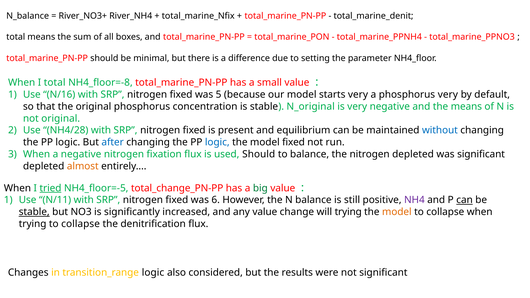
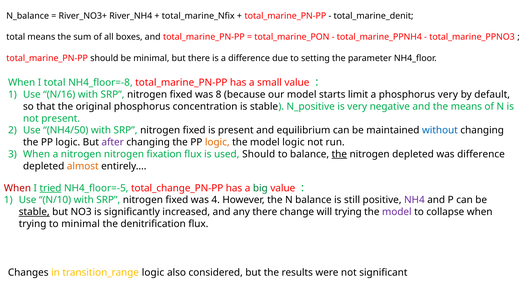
5: 5 -> 8 (219, 95)
starts very: very -> limit (358, 95)
N_original: N_original -> N_positive (311, 107)
not original: original -> present (61, 118)
NH4/28: NH4/28 -> NH4/50 (66, 130)
after colour: blue -> purple (113, 142)
logic colour: blue -> orange (217, 142)
model fixed: fixed -> logic (293, 142)
a negative: negative -> nitrogen (81, 154)
the underline: none -> present (339, 154)
was significant: significant -> difference (481, 154)
When colour: black -> red (17, 188)
N/11: N/11 -> N/10 (55, 200)
6: 6 -> 4 (216, 200)
can underline: present -> none (464, 200)
any value: value -> there (265, 212)
model colour: orange -> purple (397, 212)
trying to collapse: collapse -> minimal (81, 224)
